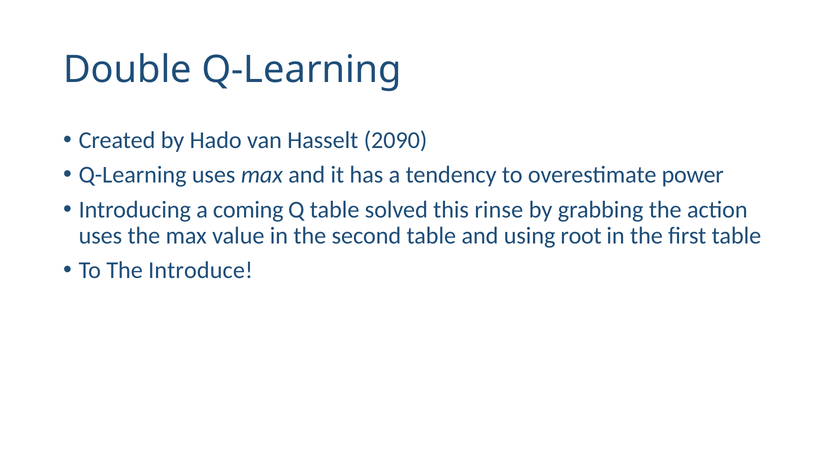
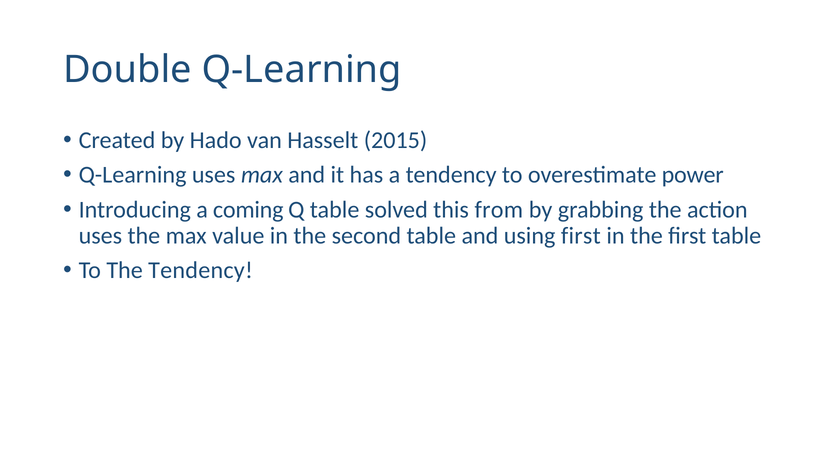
2090: 2090 -> 2015 (396, 140)
rinse: rinse -> from (499, 209)
using root: root -> first (581, 236)
The Introduce: Introduce -> Tendency (201, 270)
